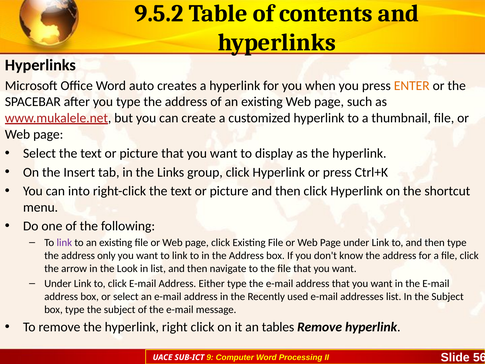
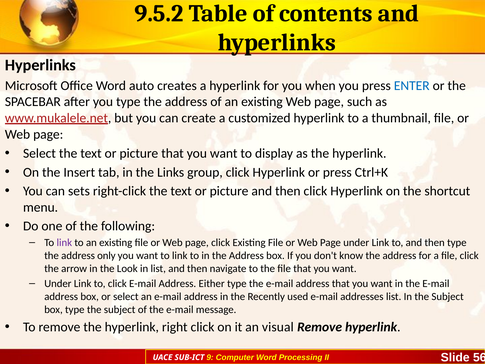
ENTER colour: orange -> blue (412, 86)
into: into -> sets (79, 191)
tables: tables -> visual (278, 327)
